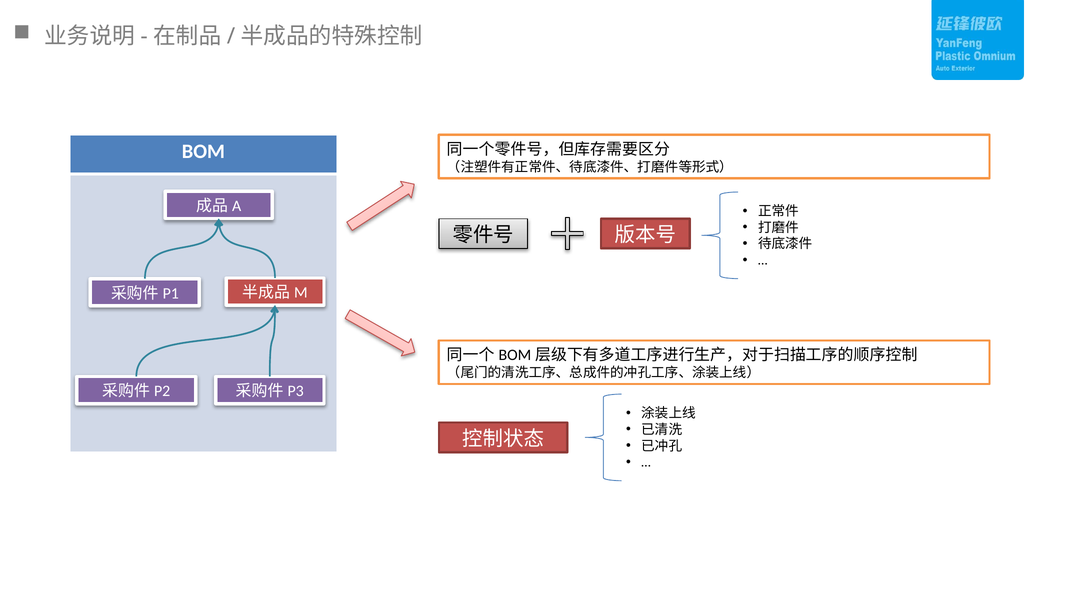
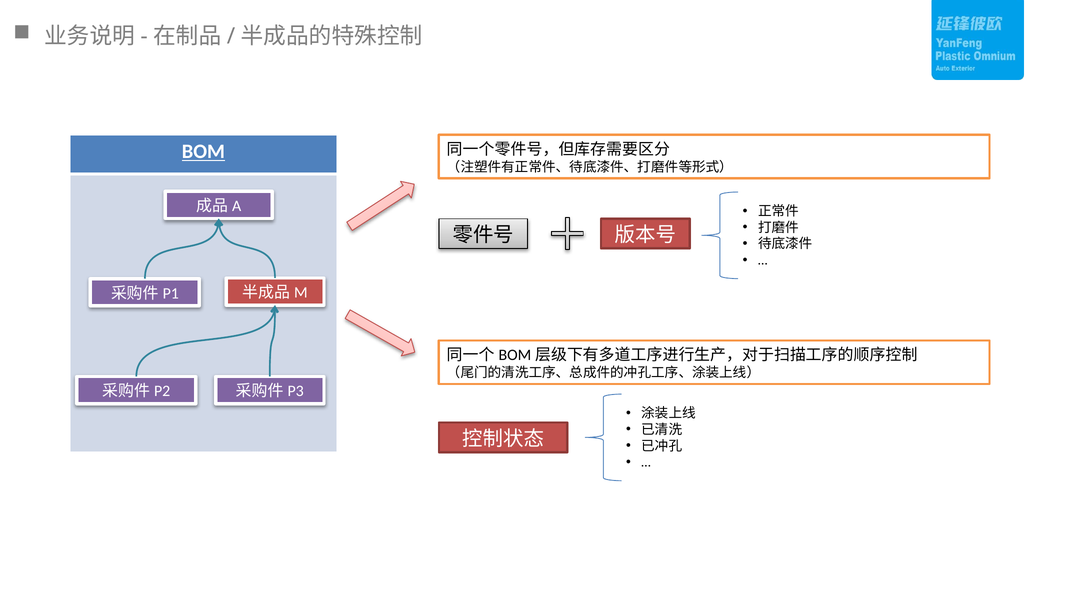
BOM underline: none -> present (203, 152)
